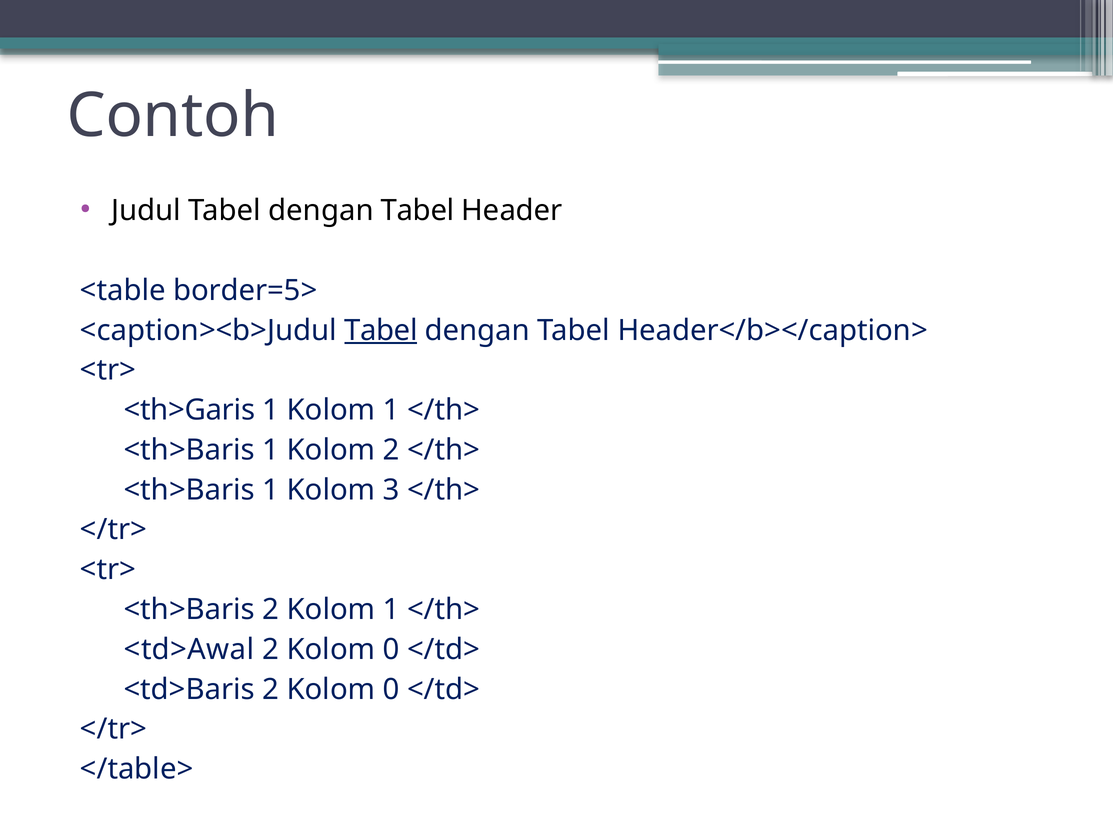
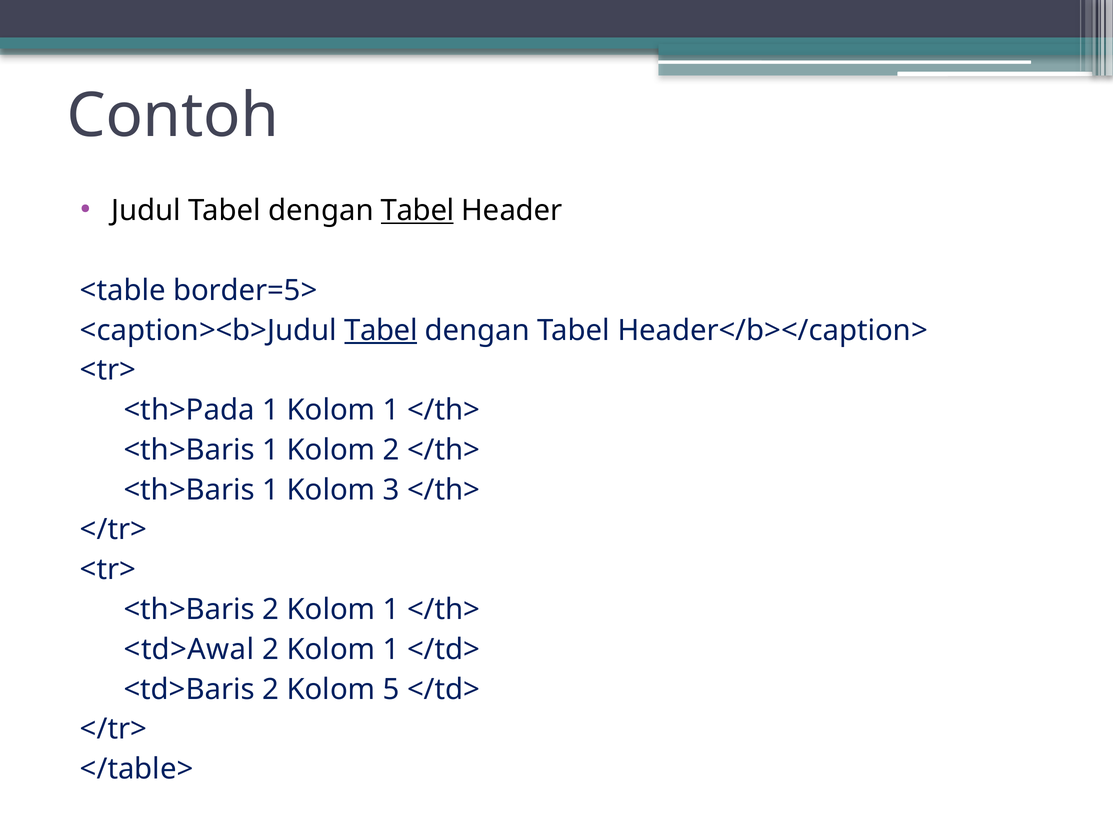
Tabel underline: none -> present (418, 211)
<th>Garis: <th>Garis -> <th>Pada (189, 410)
0: 0 -> 1 (391, 649)
<td>Baris 2 Kolom 0: 0 -> 5 (391, 689)
